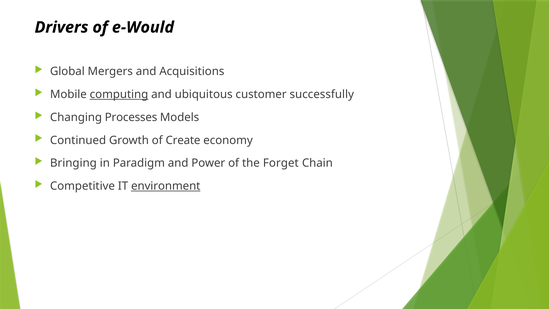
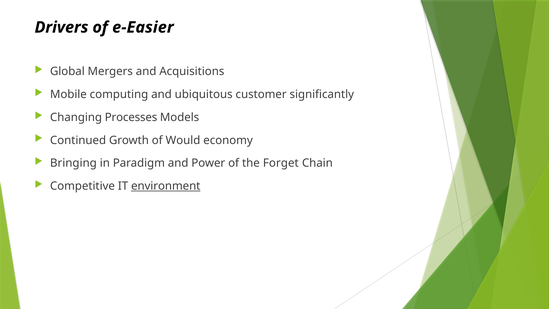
e-Would: e-Would -> e-Easier (143, 27)
computing underline: present -> none (119, 94)
successfully: successfully -> significantly (322, 94)
Create: Create -> Would (183, 140)
